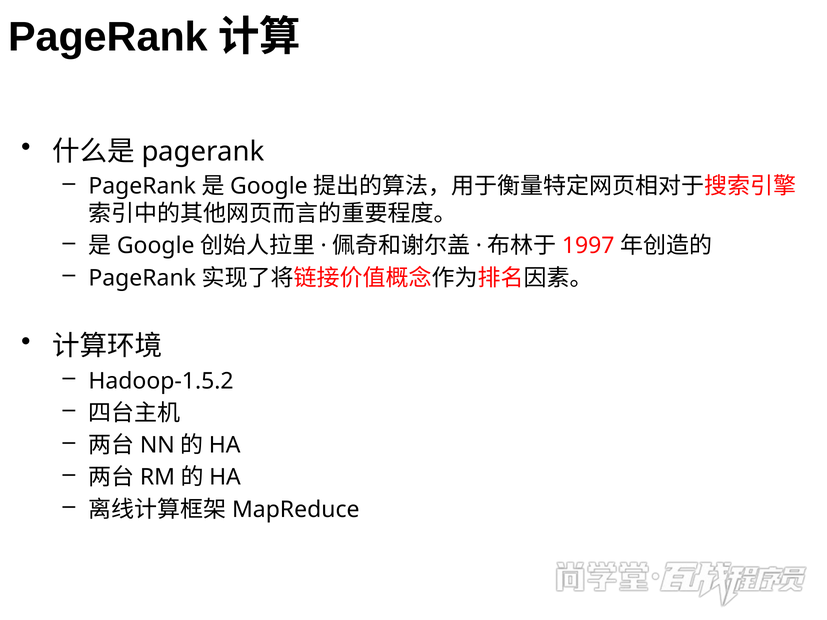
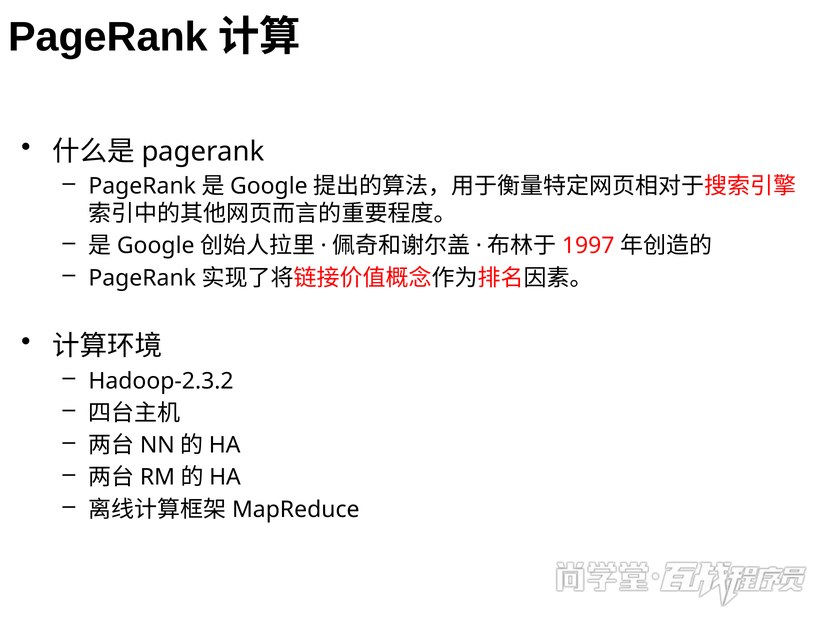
Hadoop-1.5.2: Hadoop-1.5.2 -> Hadoop-2.3.2 (161, 381)
